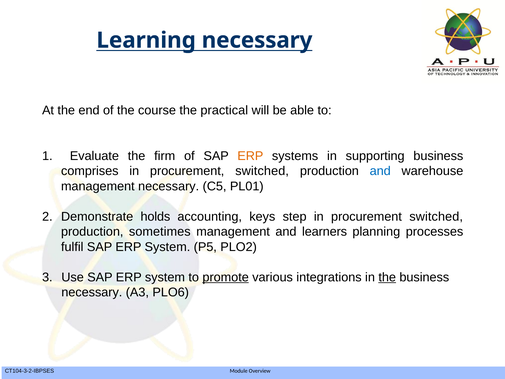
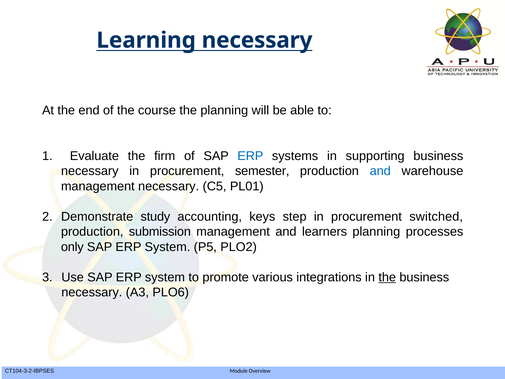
the practical: practical -> planning (224, 110)
ERP colour: orange -> blue (250, 156)
comprises: comprises -> necessary (90, 171)
switched: switched -> semester (262, 171)
holds: holds -> study (155, 216)
sometimes: sometimes -> submission (160, 232)
fulfil: fulfil -> only (72, 247)
promote underline: present -> none (226, 277)
